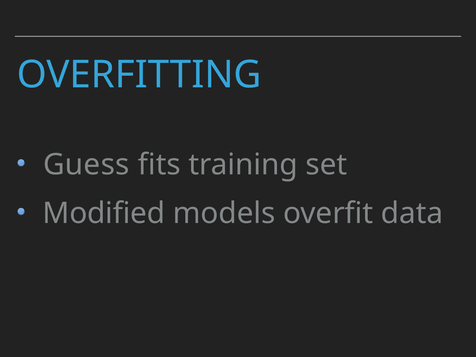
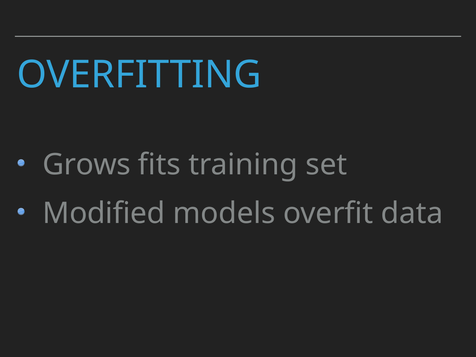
Guess: Guess -> Grows (87, 165)
